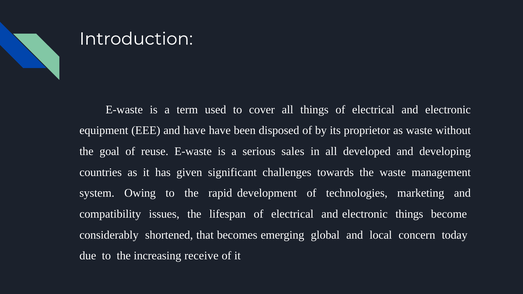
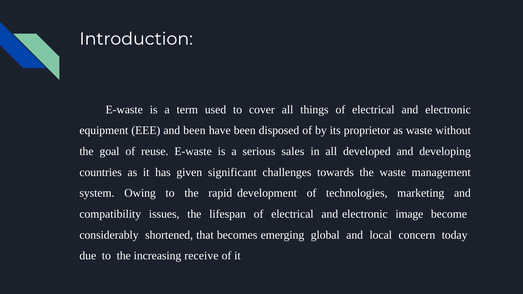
and have: have -> been (194, 131)
electronic things: things -> image (409, 214)
